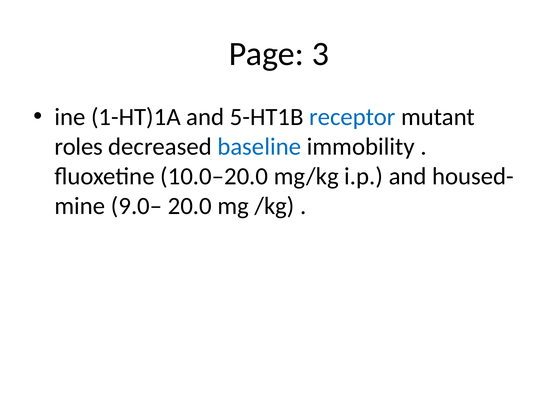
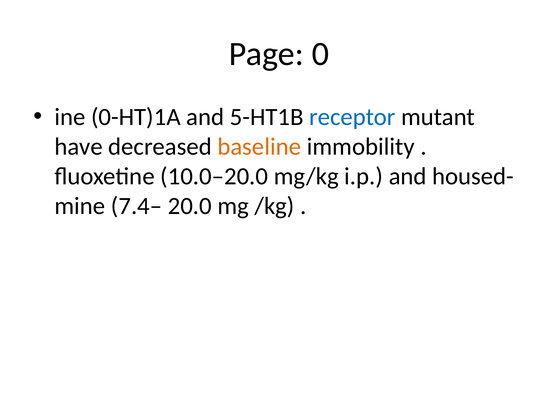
3: 3 -> 0 (320, 54)
1-HT)1A: 1-HT)1A -> 0-HT)1A (136, 117)
roles: roles -> have (79, 147)
baseline colour: blue -> orange (259, 147)
9.0–: 9.0– -> 7.4– (137, 206)
